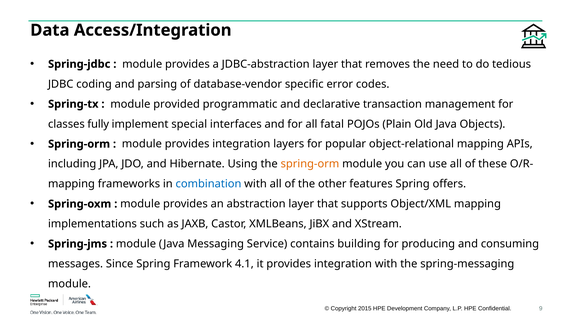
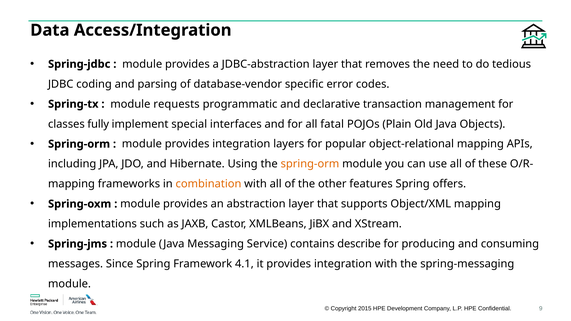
provided: provided -> requests (177, 104)
combination colour: blue -> orange (208, 184)
building: building -> describe (359, 244)
